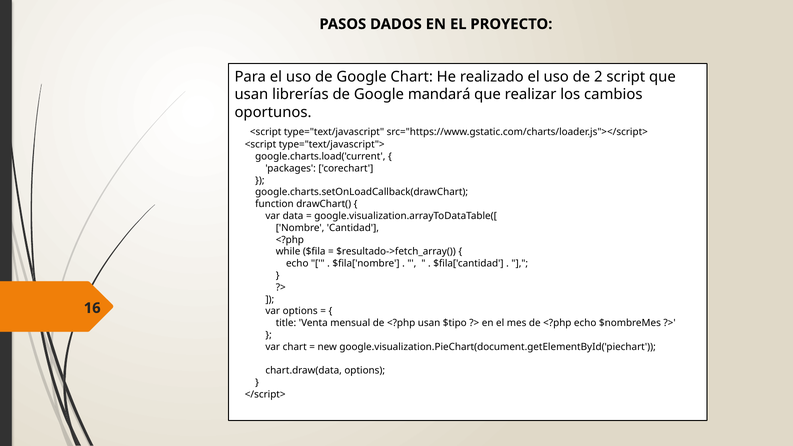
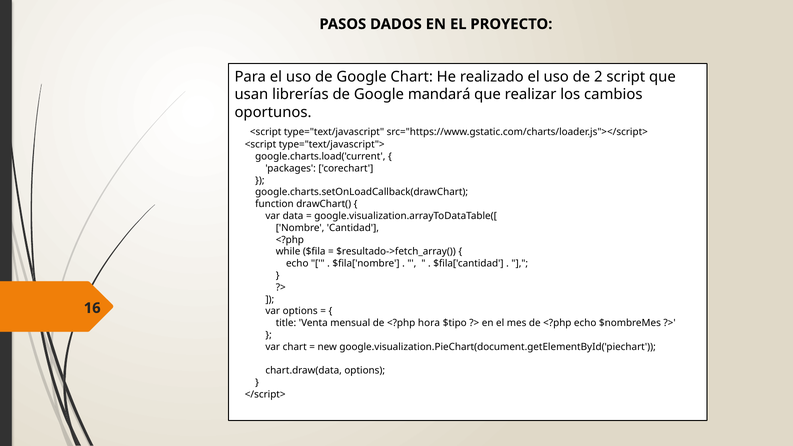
<?php usan: usan -> hora (429, 323)
